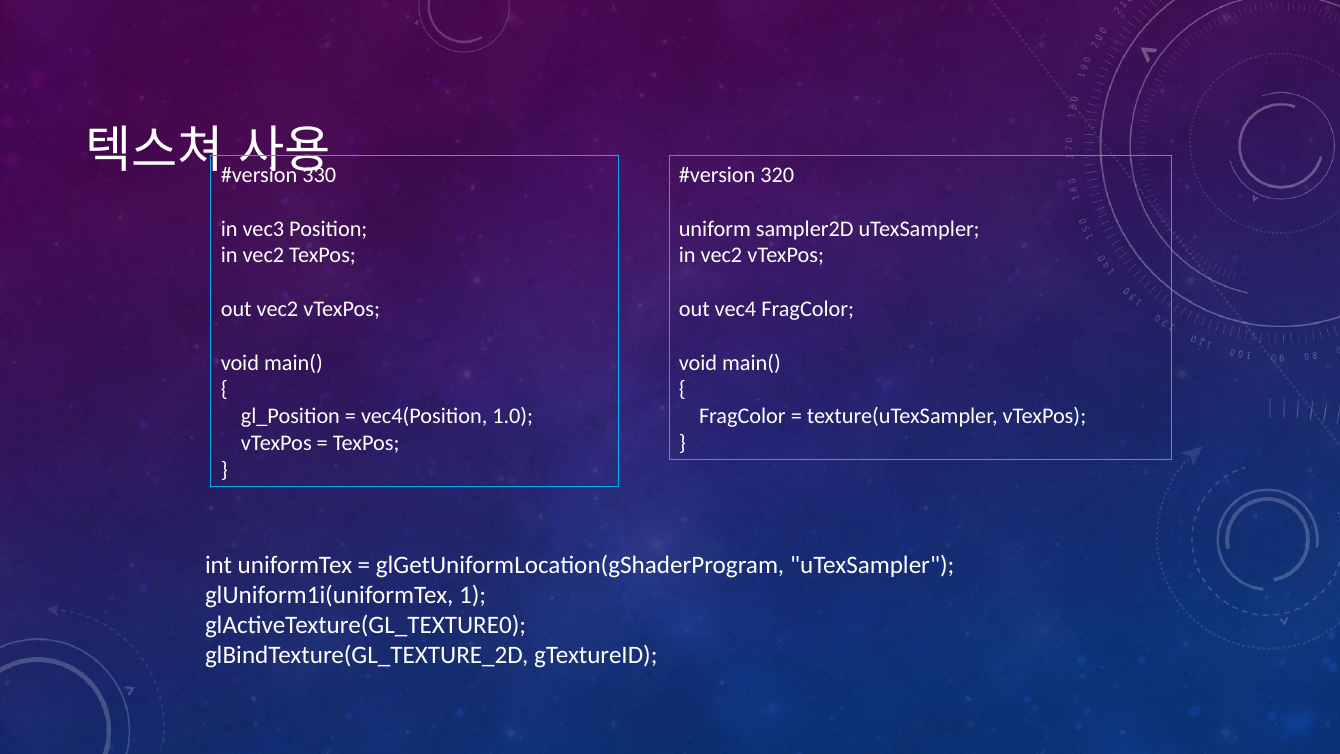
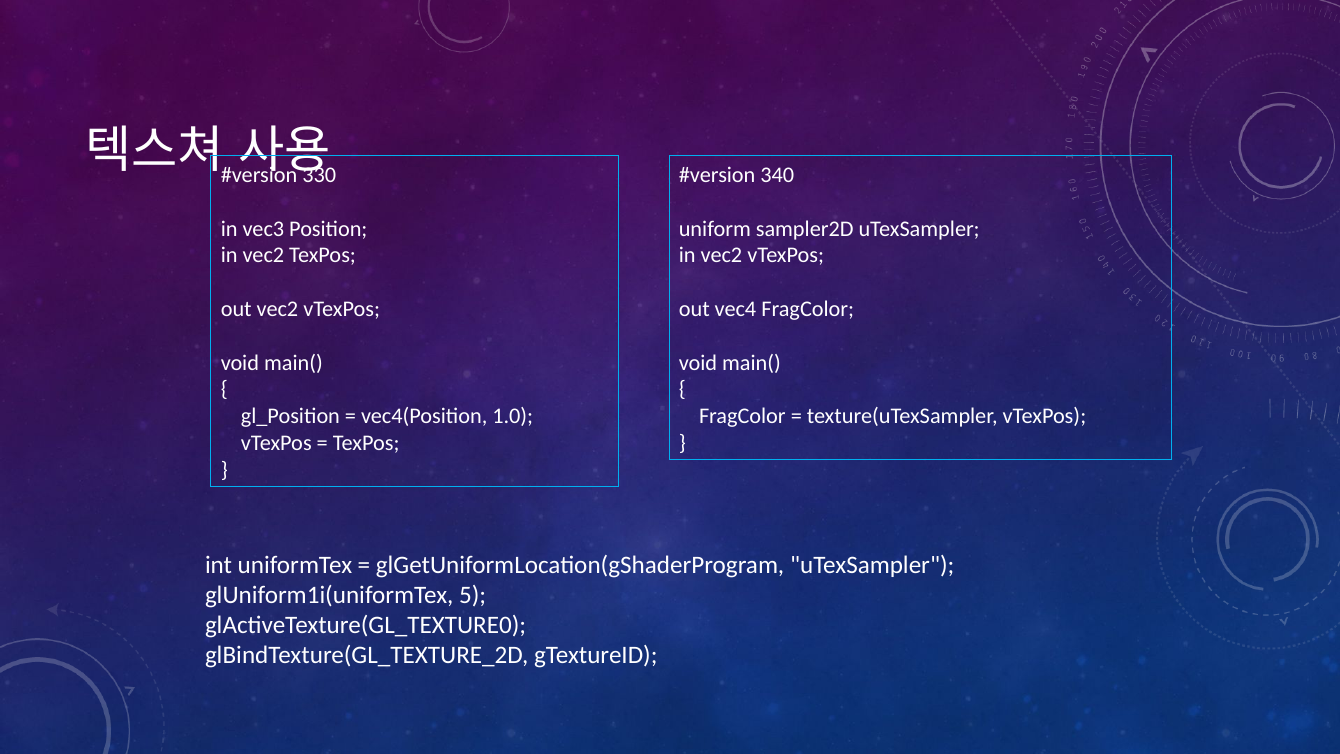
320: 320 -> 340 (777, 175)
1: 1 -> 5 (473, 595)
